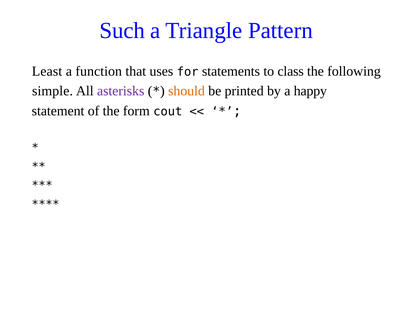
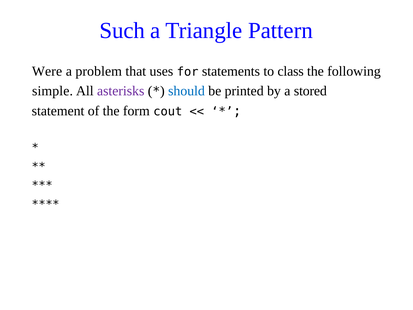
Least: Least -> Were (47, 71)
function: function -> problem (99, 71)
should colour: orange -> blue (186, 91)
happy: happy -> stored (310, 91)
